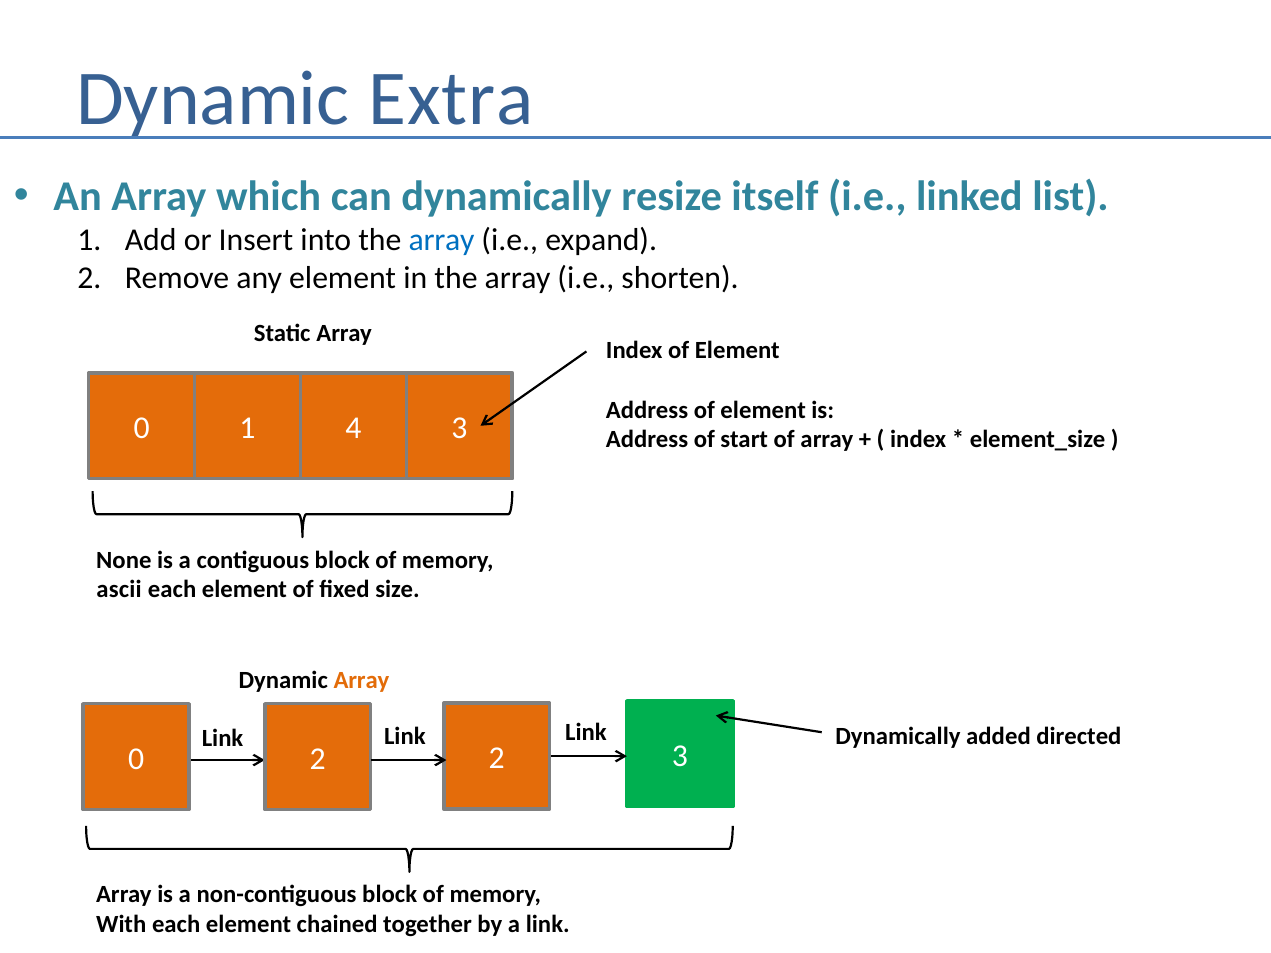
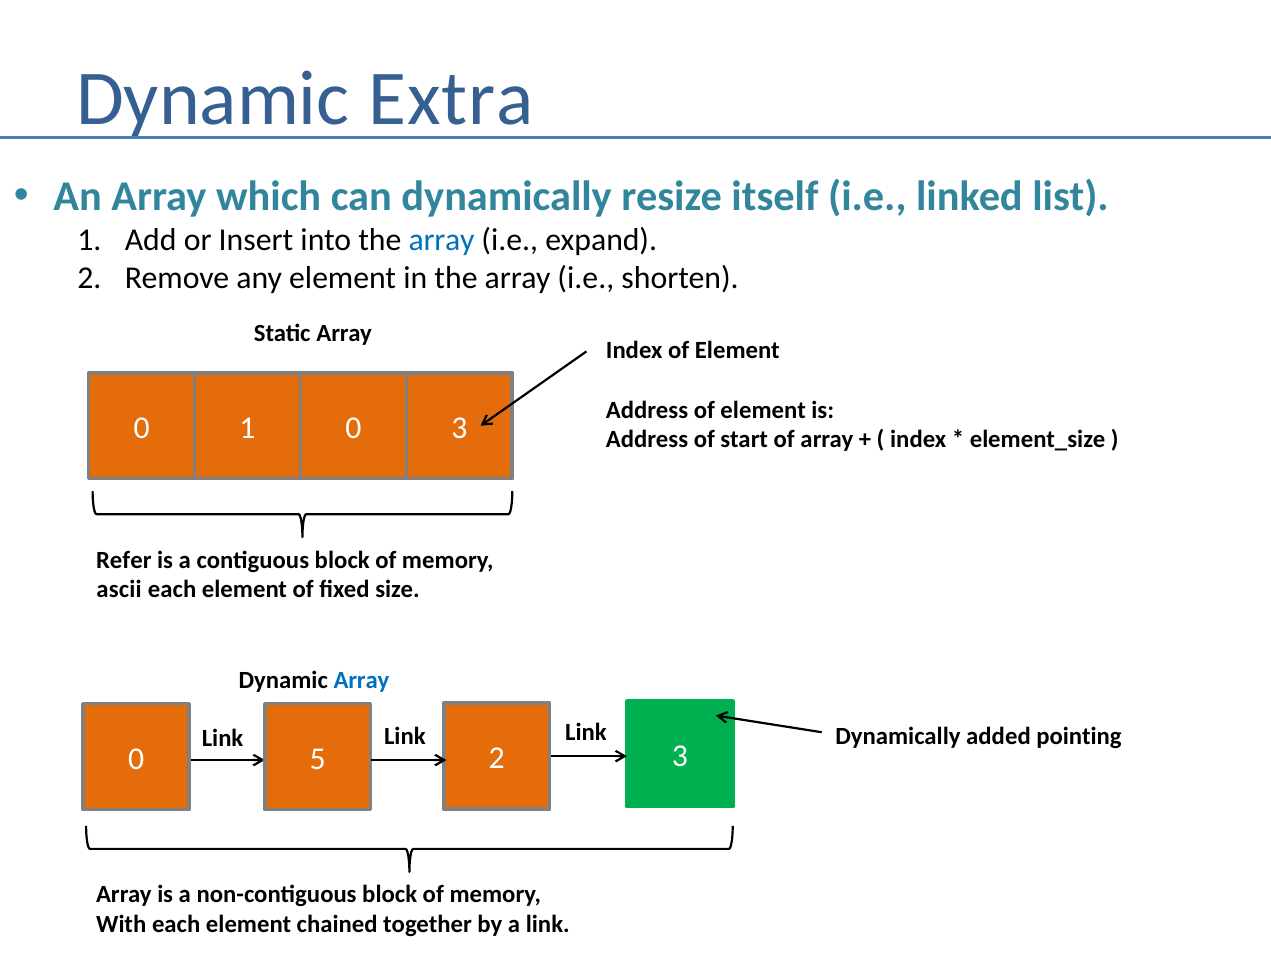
1 4: 4 -> 0 (353, 428)
None: None -> Refer (124, 560)
Array colour: orange -> blue (361, 681)
directed: directed -> pointing (1079, 736)
0 2: 2 -> 5 (318, 759)
